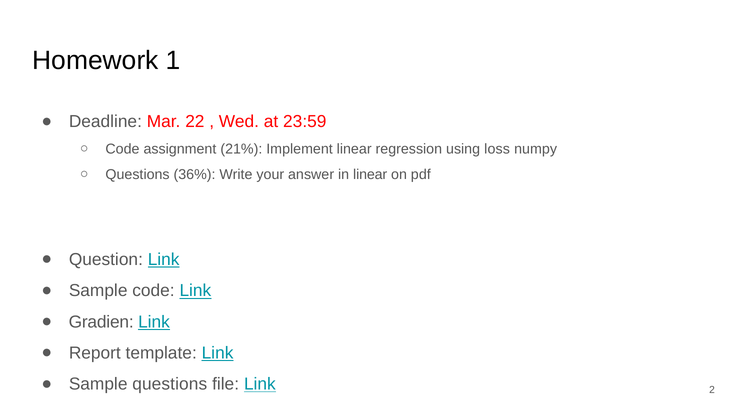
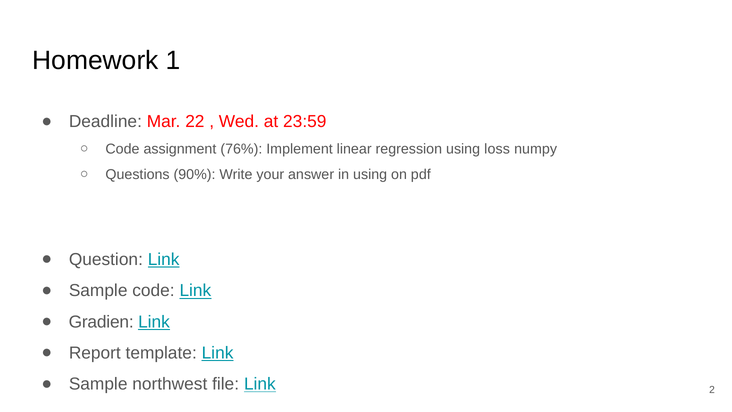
21%: 21% -> 76% (241, 149)
36%: 36% -> 90% (195, 174)
in linear: linear -> using (370, 174)
Sample questions: questions -> northwest (170, 384)
